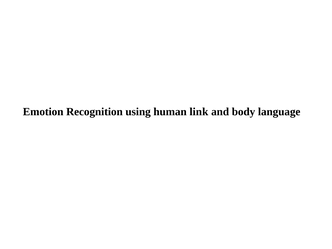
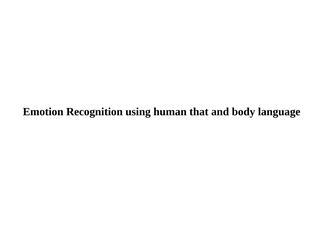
link: link -> that (199, 112)
